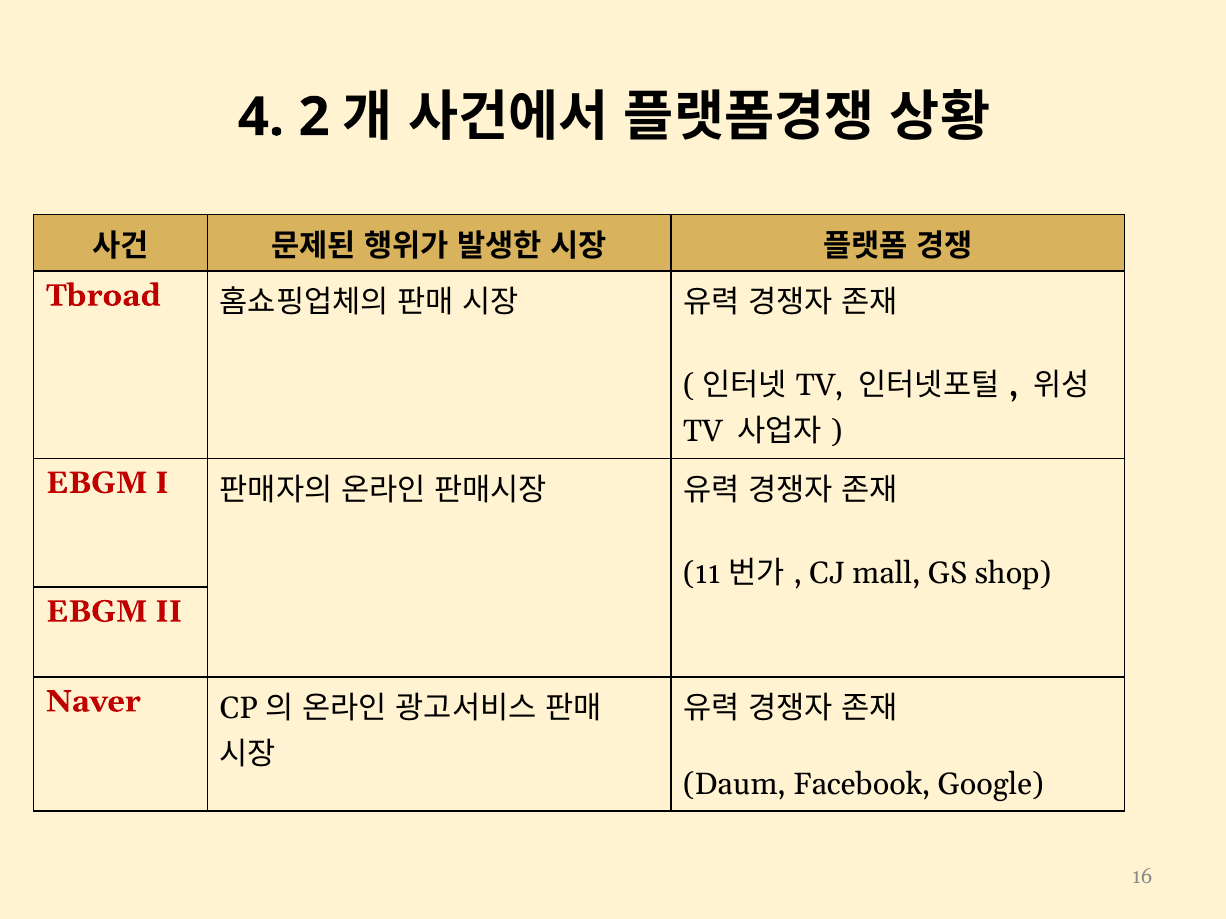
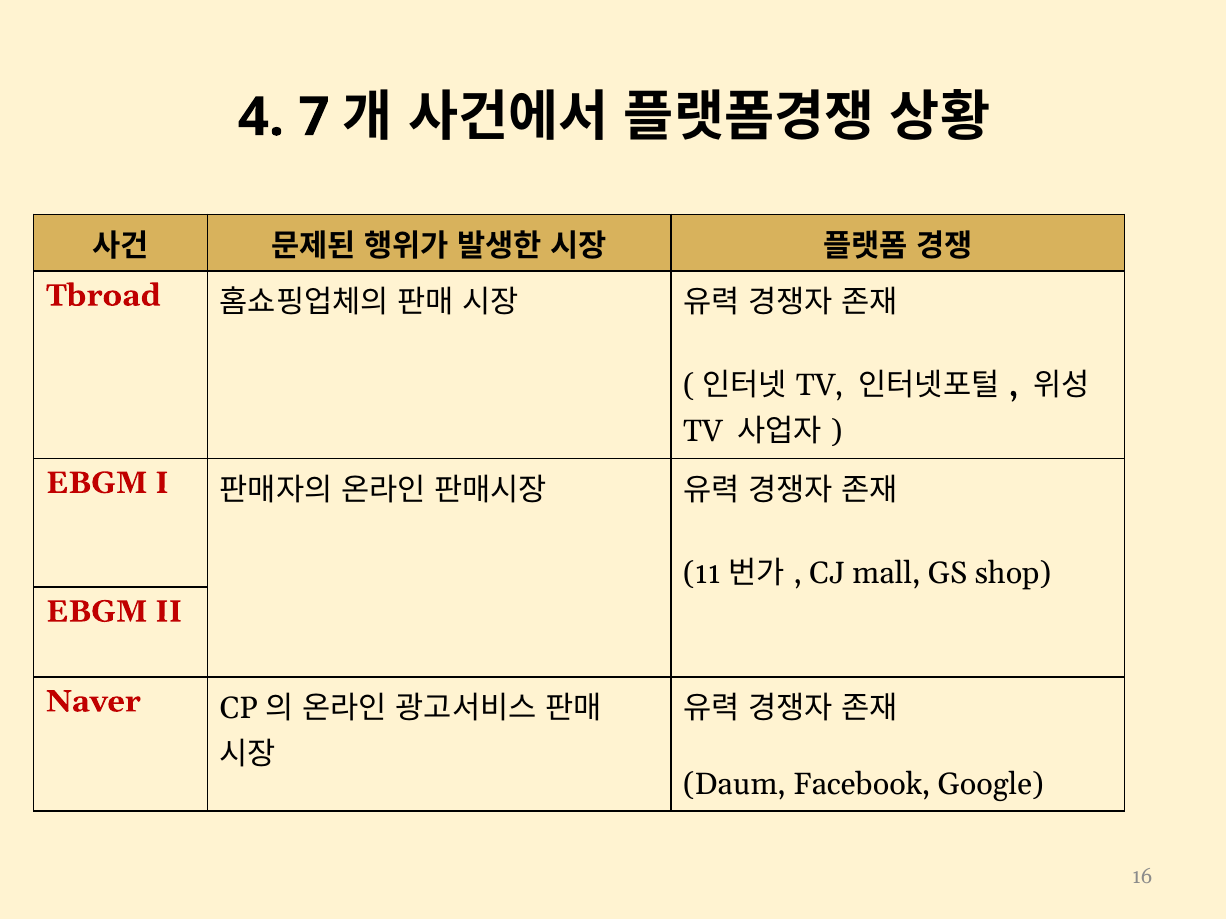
2: 2 -> 7 (314, 117)
